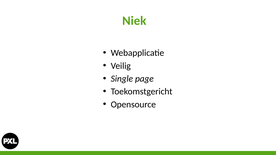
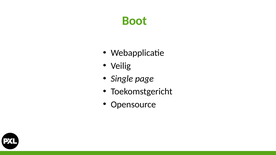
Niek: Niek -> Boot (134, 21)
